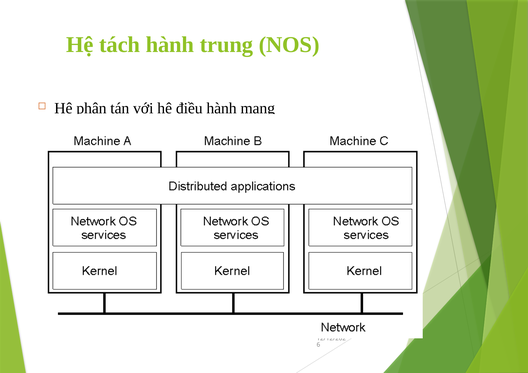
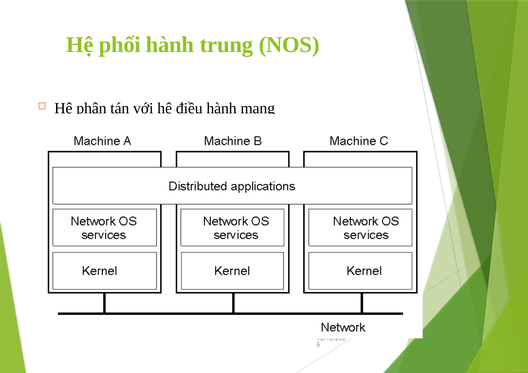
tách: tách -> phối (120, 45)
